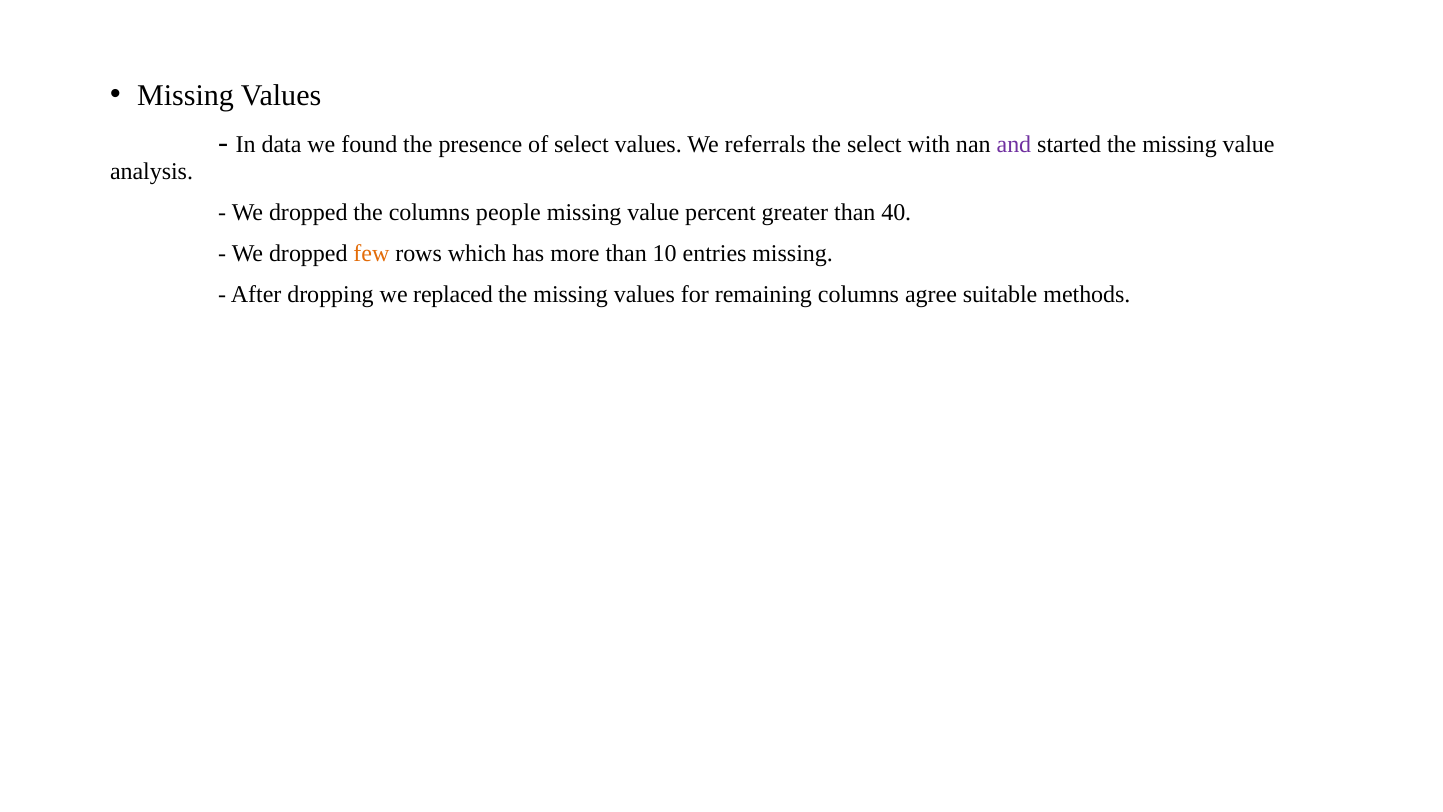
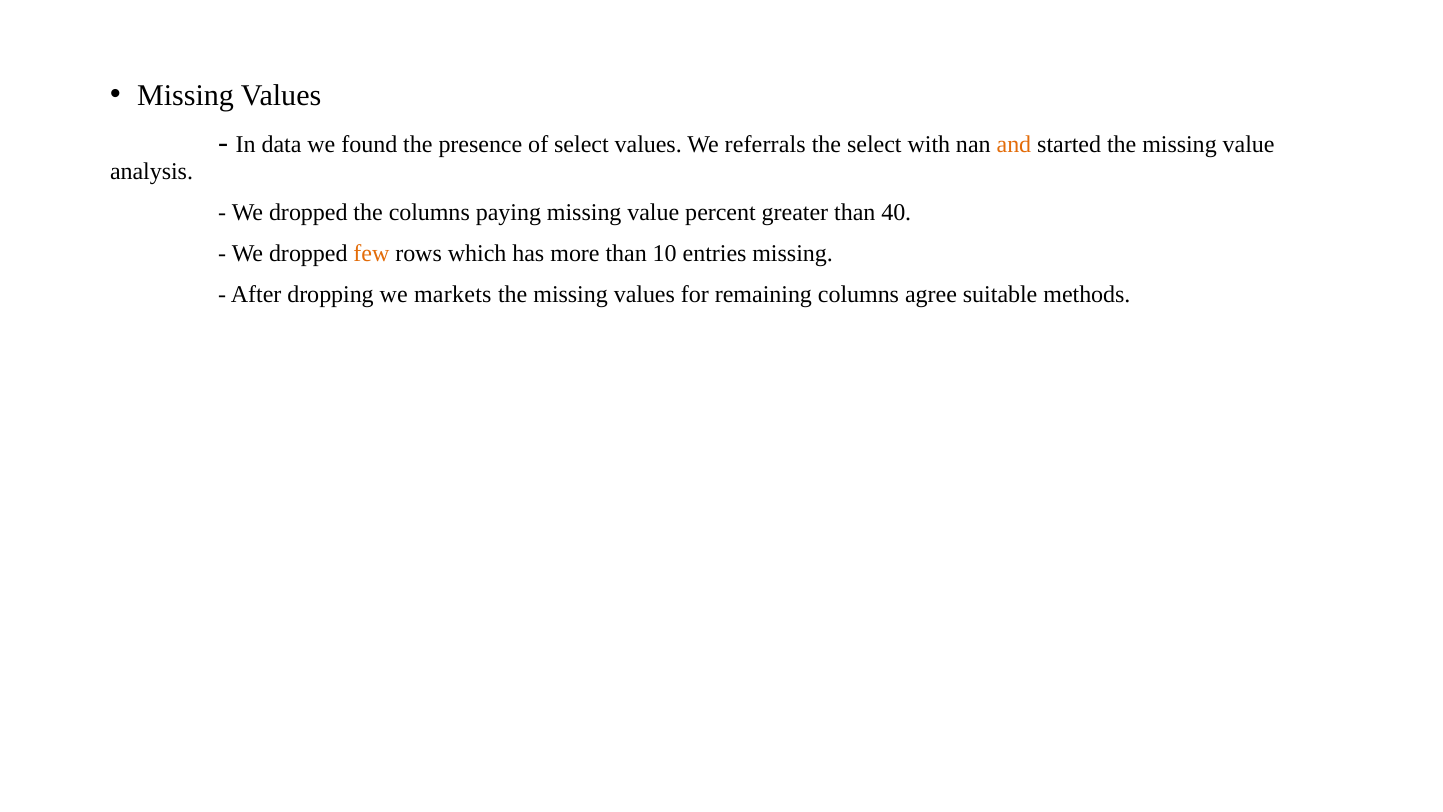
and colour: purple -> orange (1014, 145)
people: people -> paying (508, 213)
replaced: replaced -> markets (453, 295)
